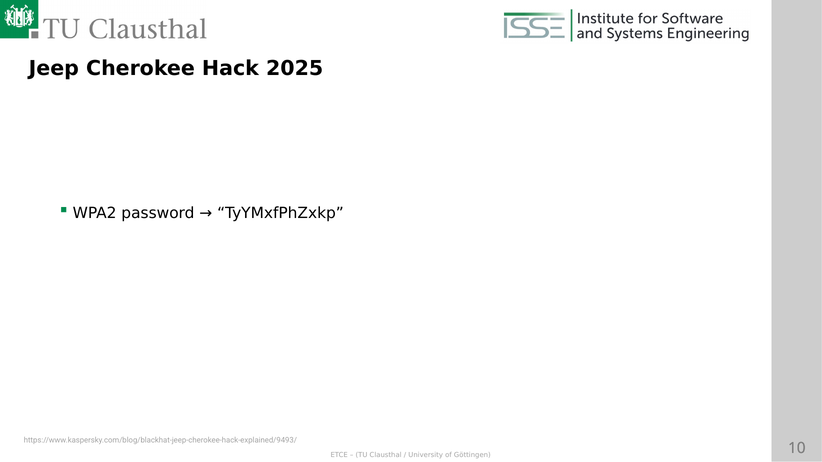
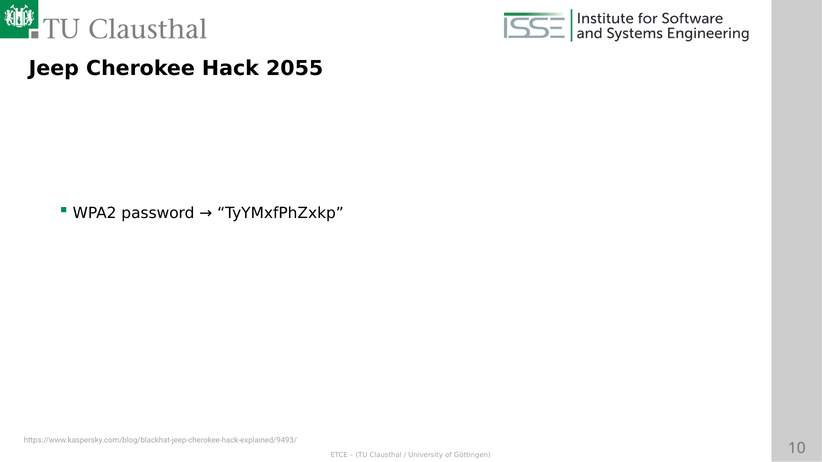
2025: 2025 -> 2055 (295, 68)
